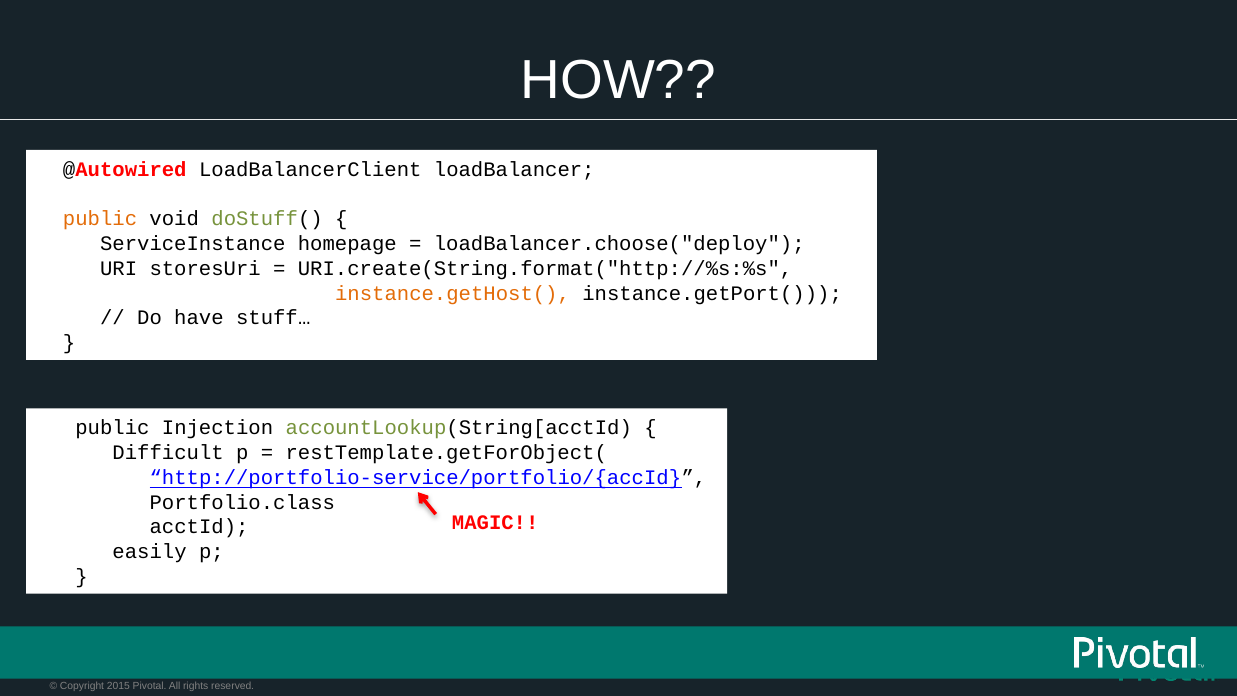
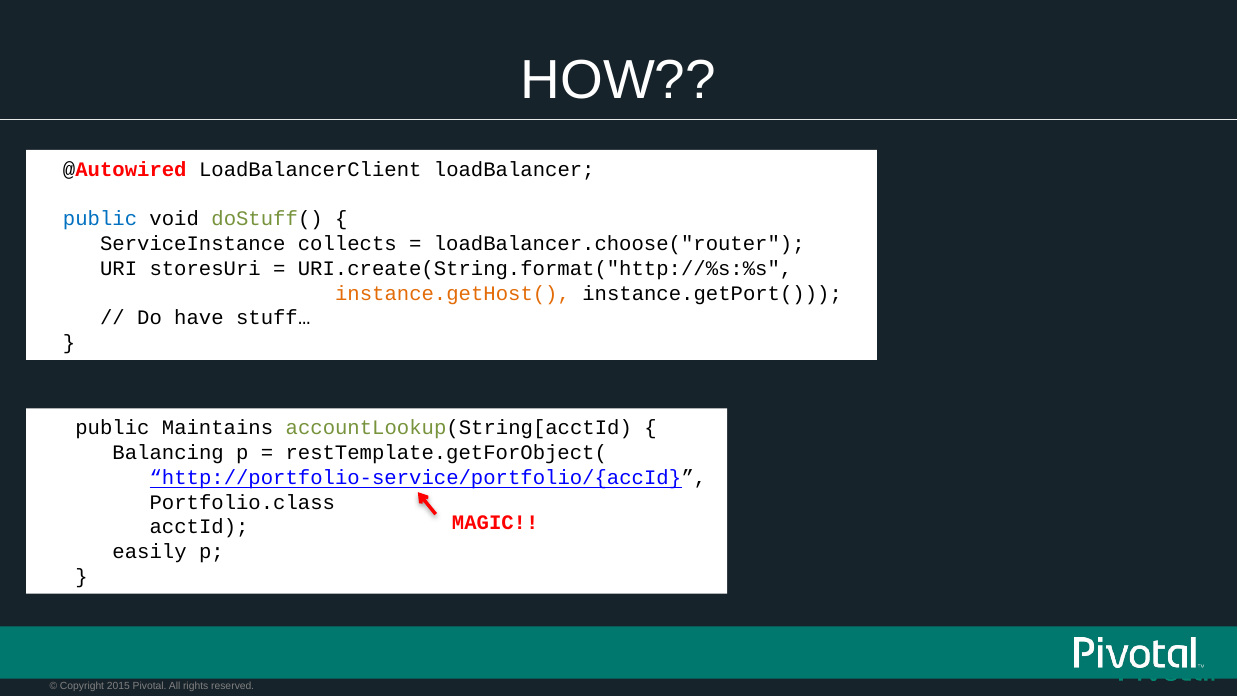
public colour: orange -> blue (100, 219)
homepage: homepage -> collects (347, 244)
loadBalancer.choose("deploy: loadBalancer.choose("deploy -> loadBalancer.choose("router (619, 244)
Injection: Injection -> Maintains (218, 428)
Difficult: Difficult -> Balancing (168, 453)
